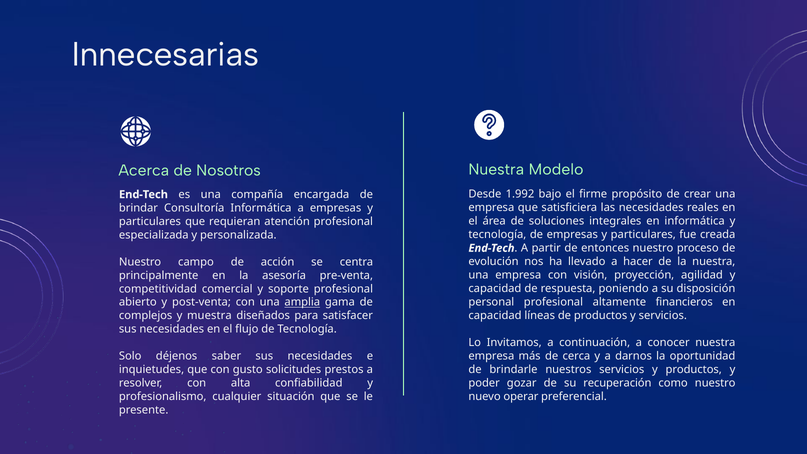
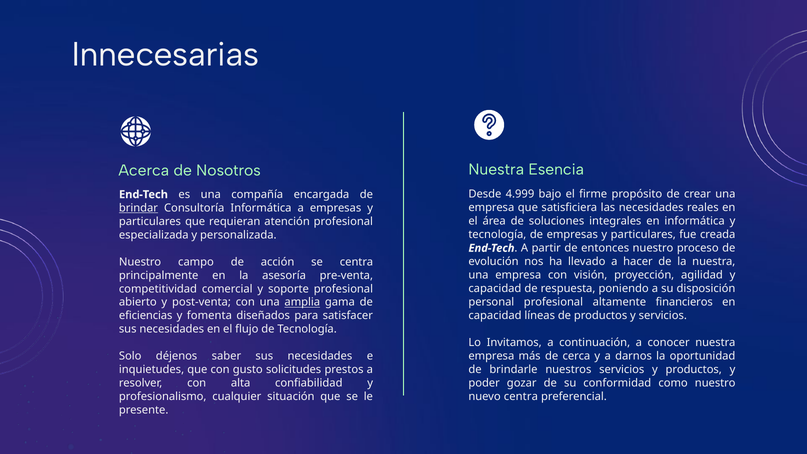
Modelo: Modelo -> Esencia (556, 169)
1.992: 1.992 -> 4.999 (520, 194)
brindar underline: none -> present (138, 208)
complejos: complejos -> eficiencias (146, 316)
muestra: muestra -> fomenta (209, 316)
recuperación: recuperación -> conformidad (617, 383)
nuevo operar: operar -> centra (521, 396)
